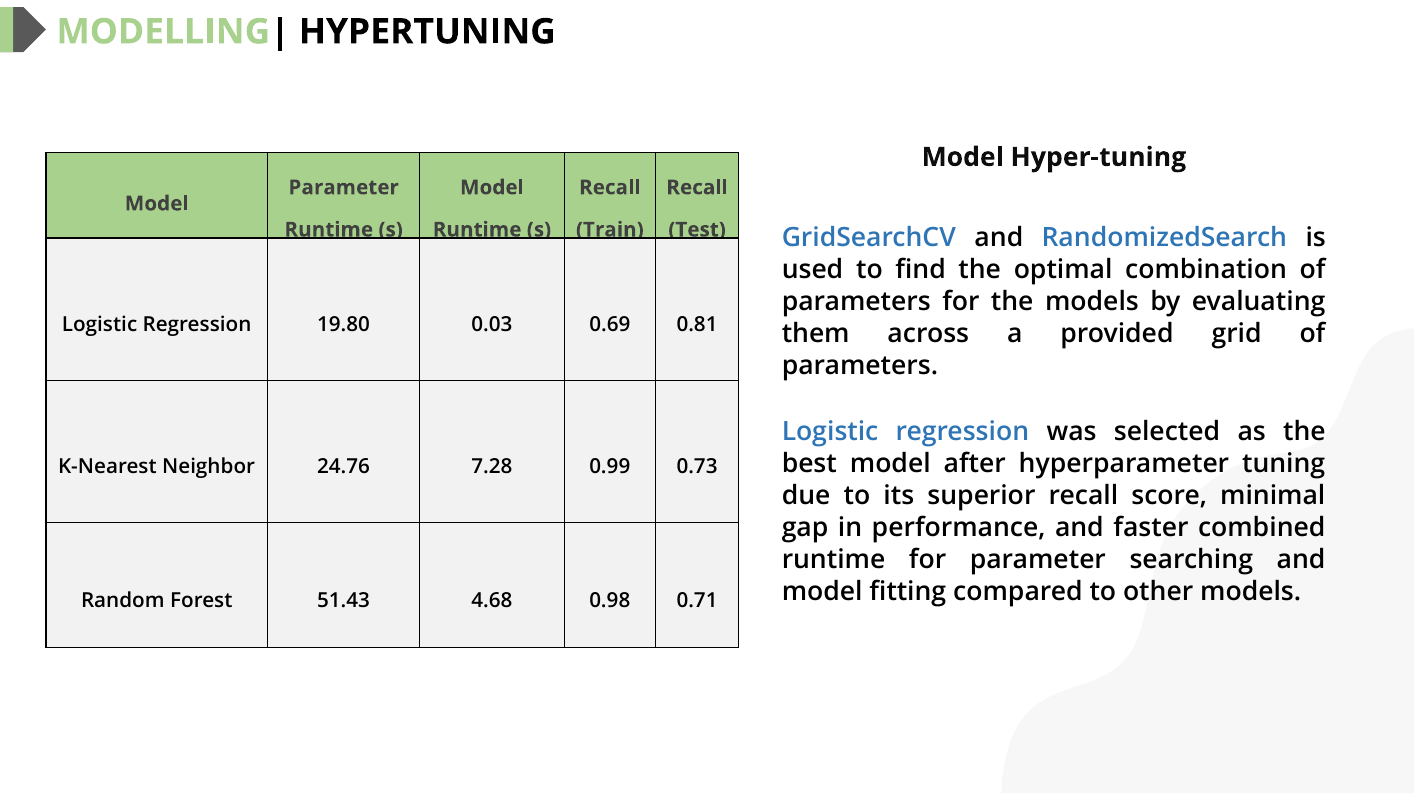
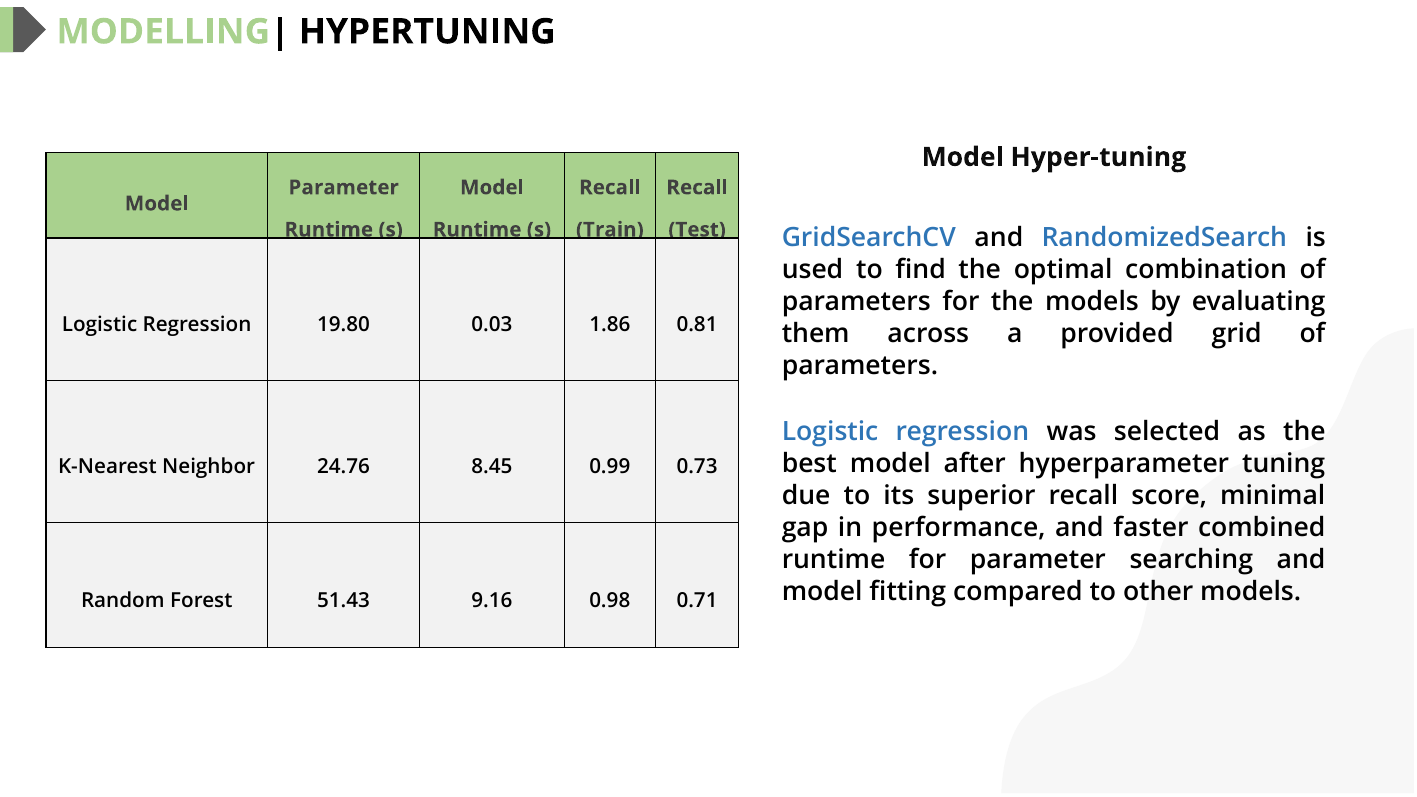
0.69: 0.69 -> 1.86 (610, 324)
7.28: 7.28 -> 8.45 (492, 467)
4.68: 4.68 -> 9.16 (492, 601)
